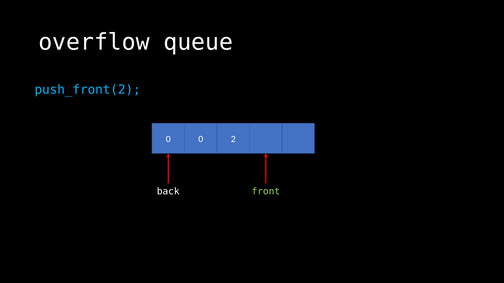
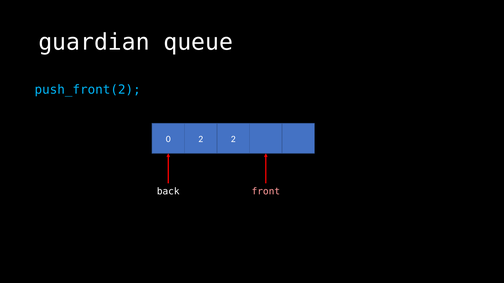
overflow: overflow -> guardian (94, 42)
0 0: 0 -> 2 (201, 139)
front colour: light green -> pink (266, 192)
